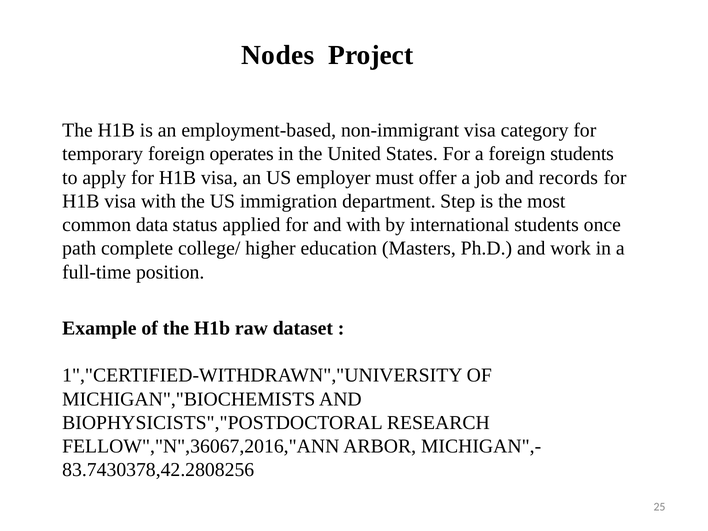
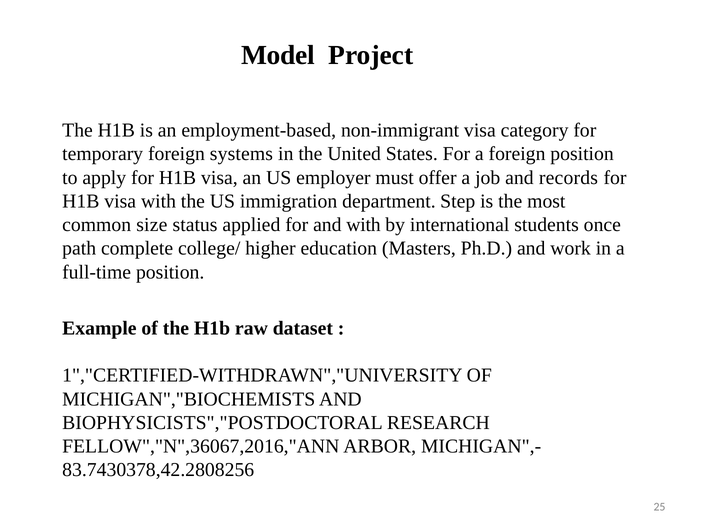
Nodes: Nodes -> Model (278, 55)
operates: operates -> systems (241, 154)
foreign students: students -> position (582, 154)
data: data -> size (152, 225)
